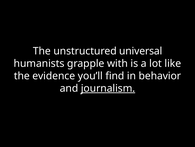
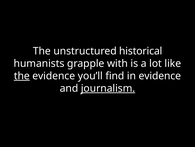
universal: universal -> historical (141, 51)
the underline: none -> present (22, 76)
in behavior: behavior -> evidence (160, 76)
